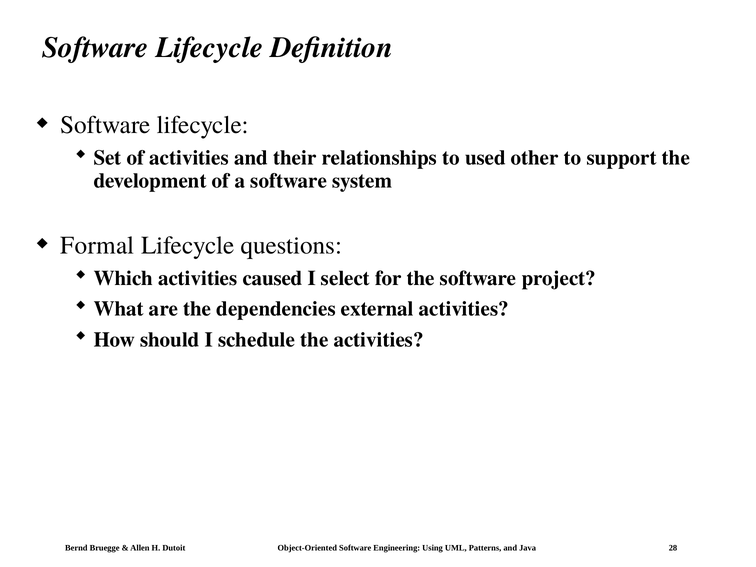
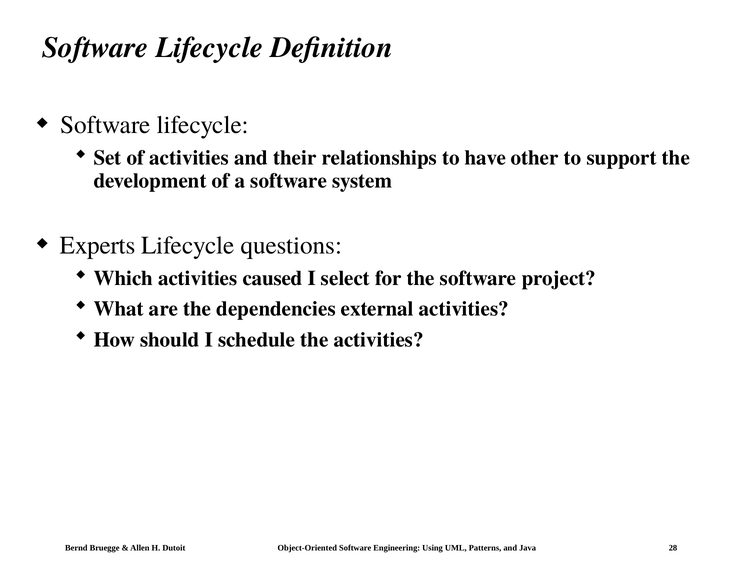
used: used -> have (485, 158)
Formal: Formal -> Experts (98, 246)
